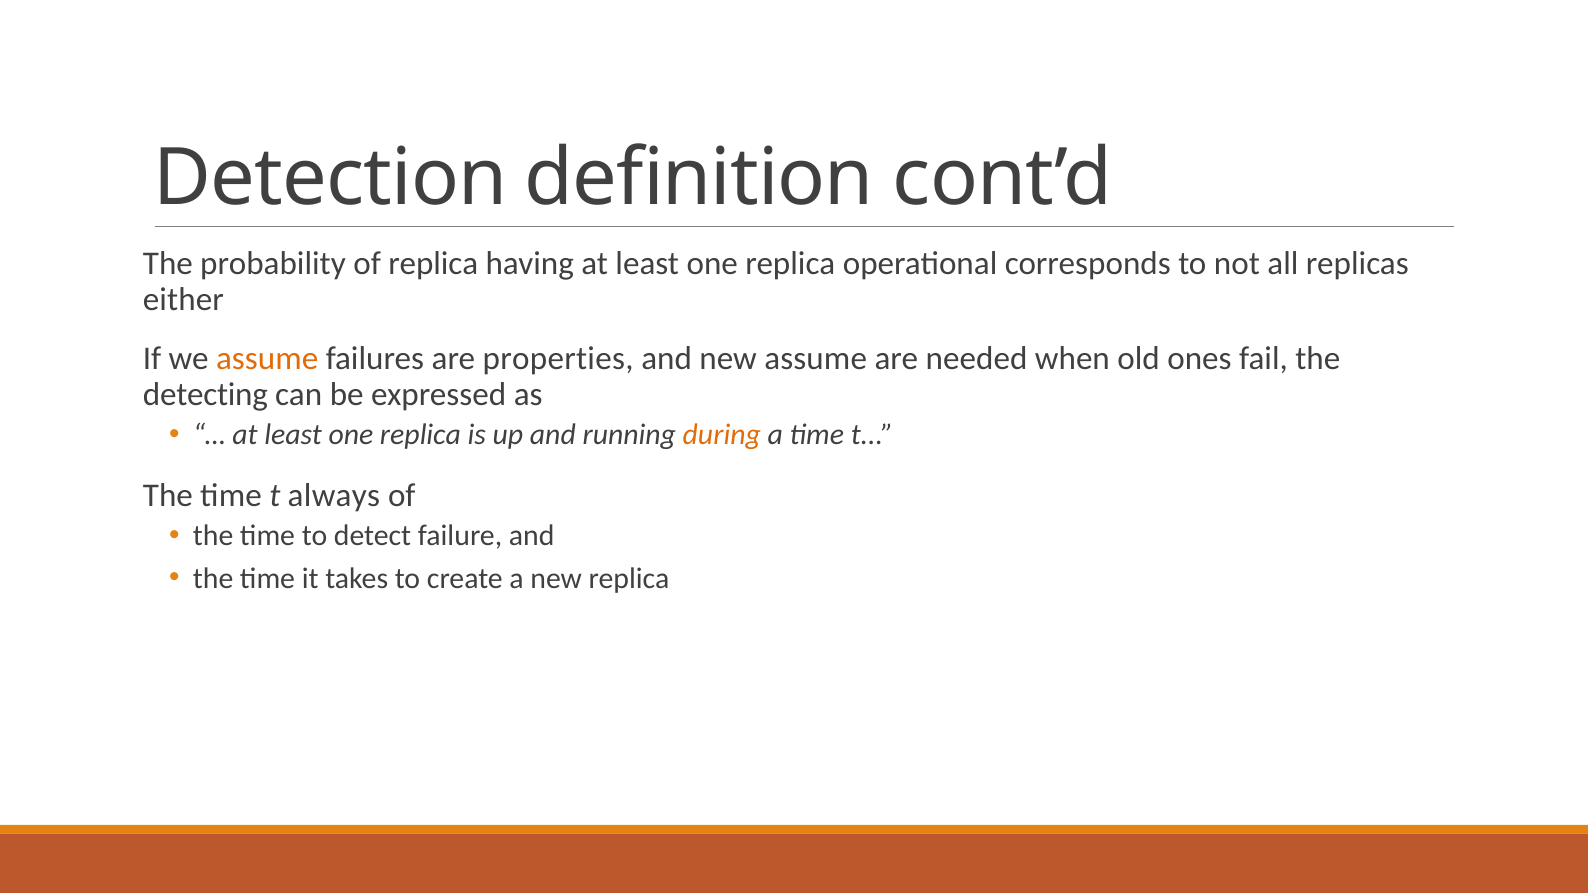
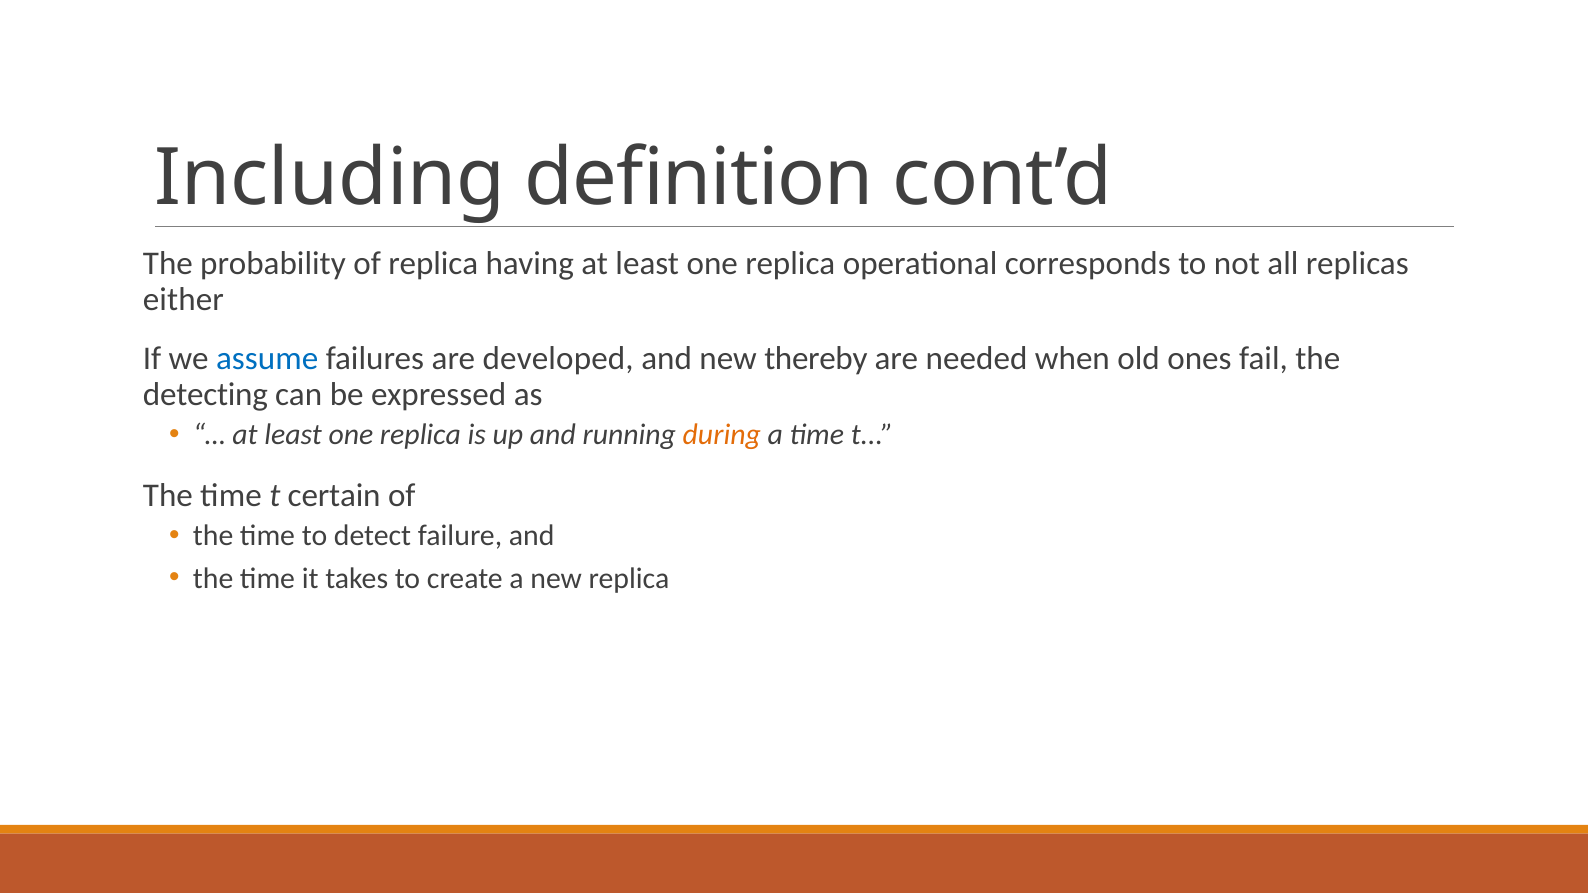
Detection: Detection -> Including (330, 178)
assume colour: orange -> blue (267, 359)
properties: properties -> developed (558, 359)
new assume: assume -> thereby (816, 359)
always: always -> certain (334, 496)
